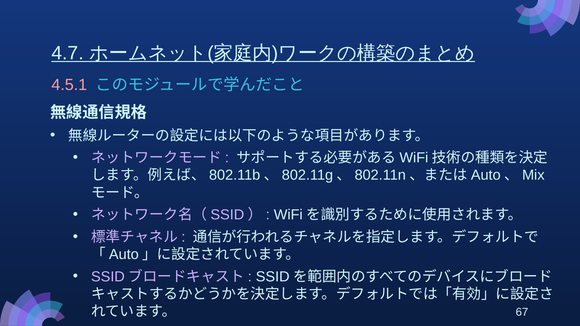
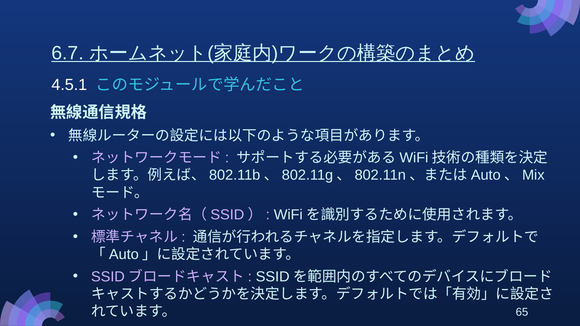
4.7: 4.7 -> 6.7 (68, 53)
4.5.1 colour: pink -> white (69, 85)
67: 67 -> 65 (522, 312)
